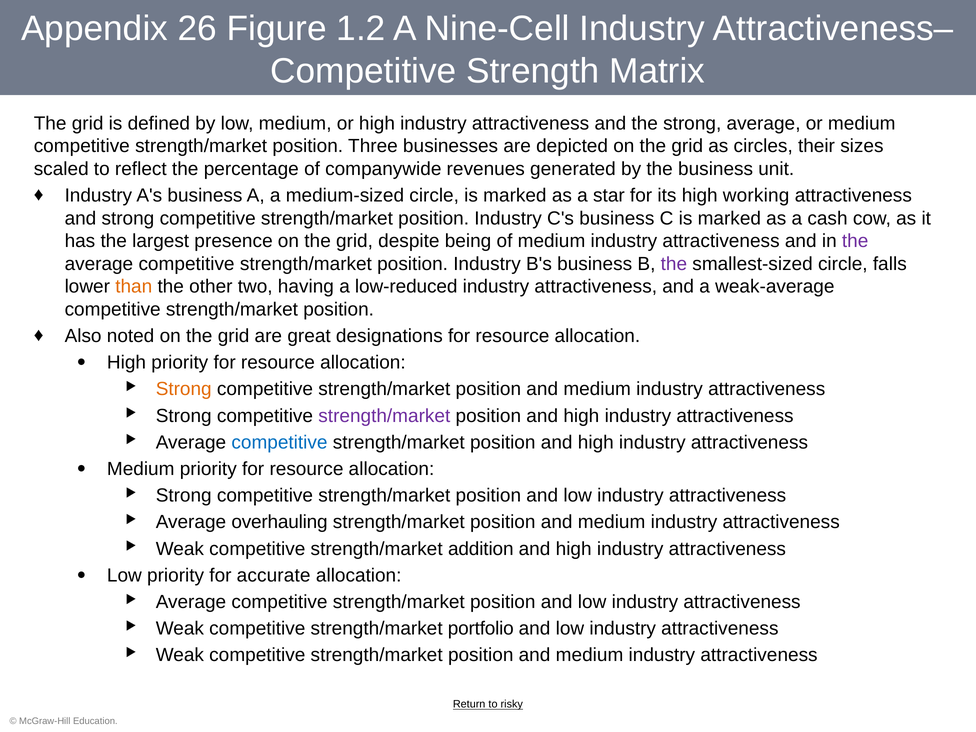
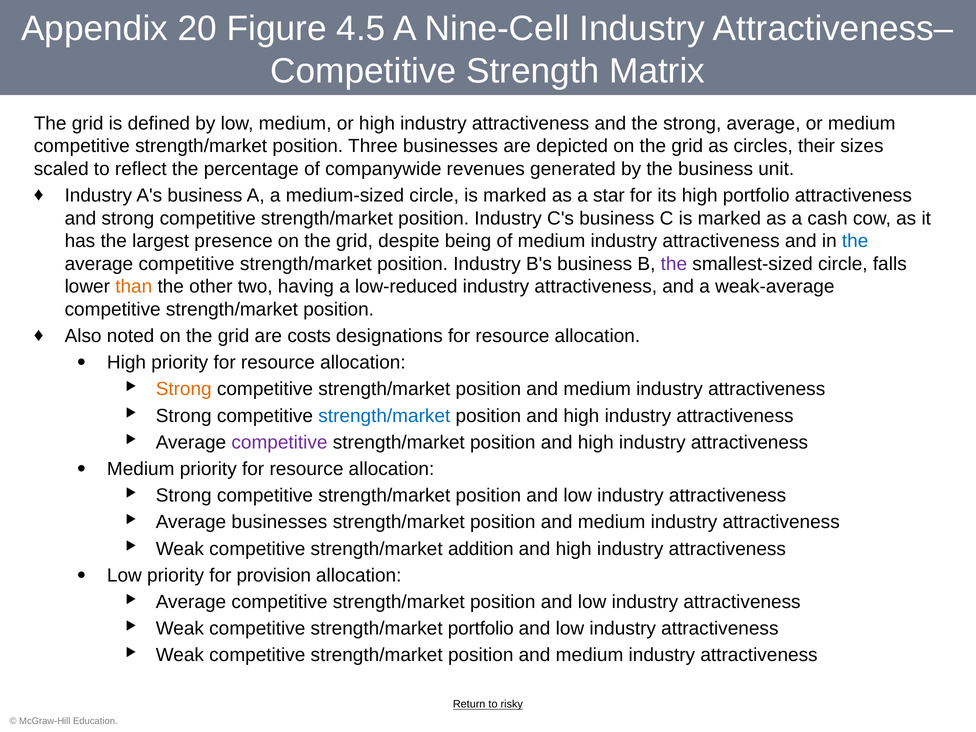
26: 26 -> 20 (197, 29)
1.2: 1.2 -> 4.5 (361, 29)
high working: working -> portfolio (756, 196)
the colour: purple -> blue (855, 241)
great: great -> costs (309, 336)
strength/market colour: purple -> blue (384, 416)
competitive colour: blue -> purple (279, 442)
Average overhauling: overhauling -> businesses (279, 522)
accurate: accurate -> provision (274, 575)
